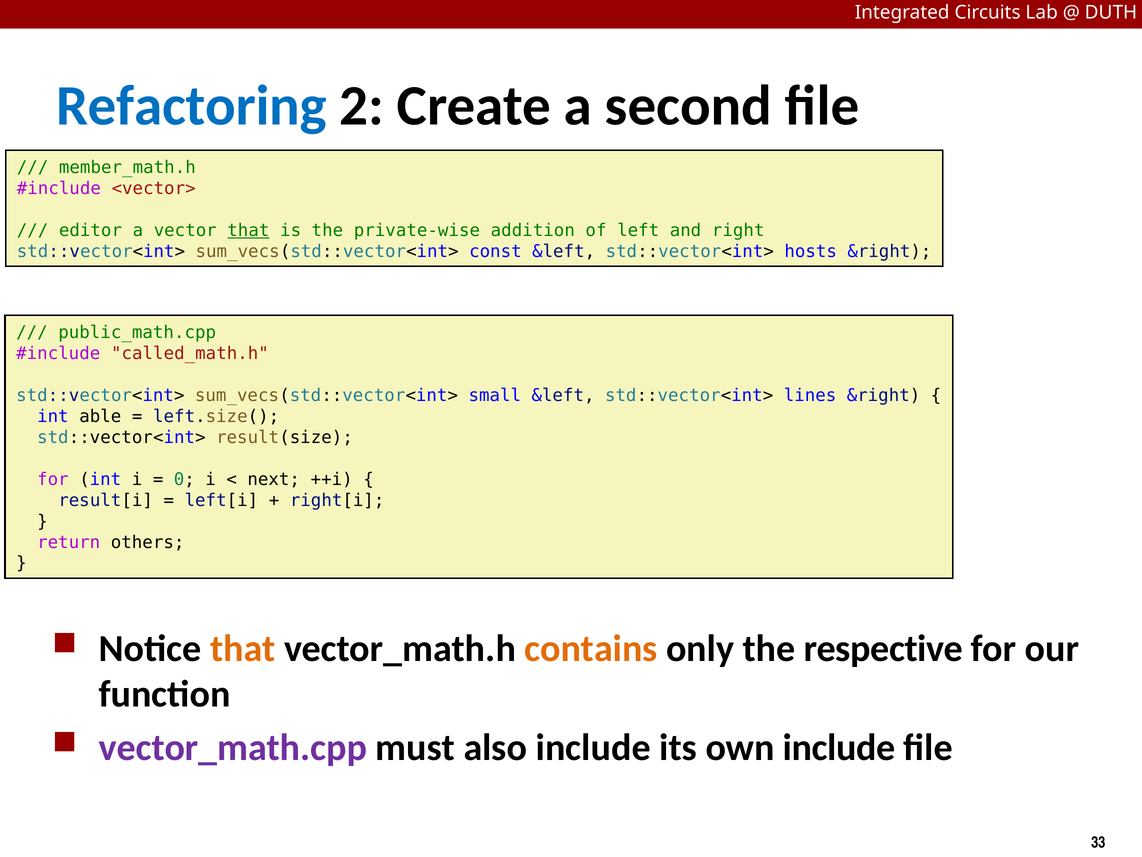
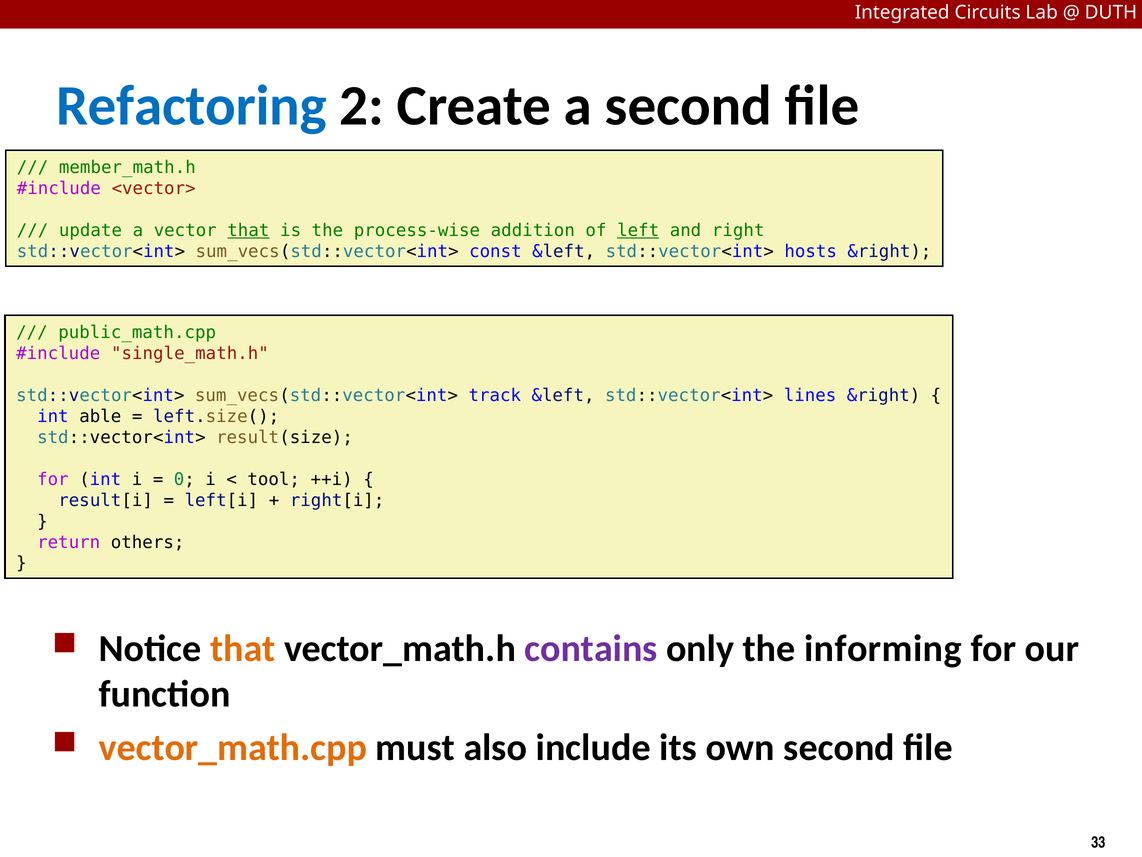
editor: editor -> update (90, 230)
private-wise: private-wise -> process-wise (417, 230)
left underline: none -> present (638, 230)
called_math.h: called_math.h -> single_math.h (190, 353)
small: small -> track (495, 395)
next: next -> tool (274, 479)
contains colour: orange -> purple (591, 648)
respective: respective -> informing (883, 648)
vector_math.cpp colour: purple -> orange (233, 747)
own include: include -> second (839, 747)
